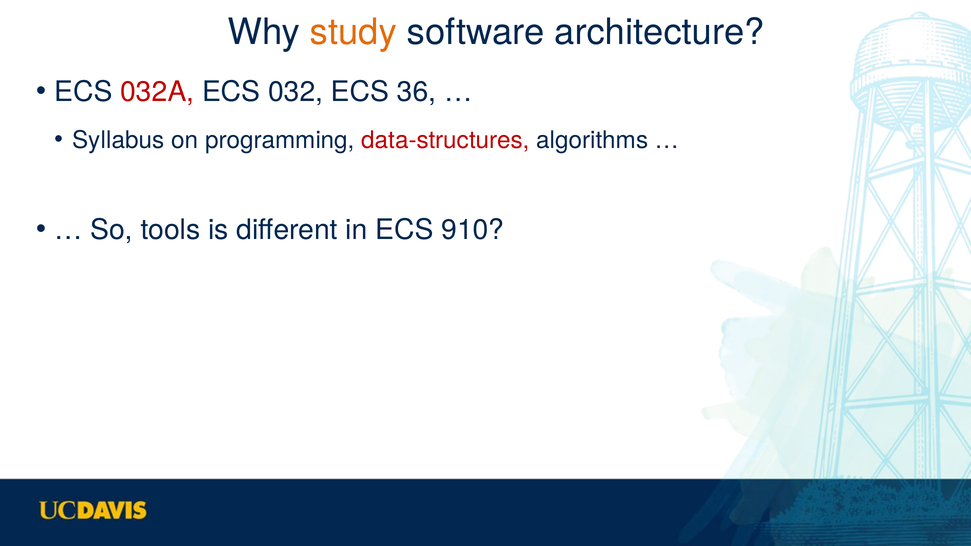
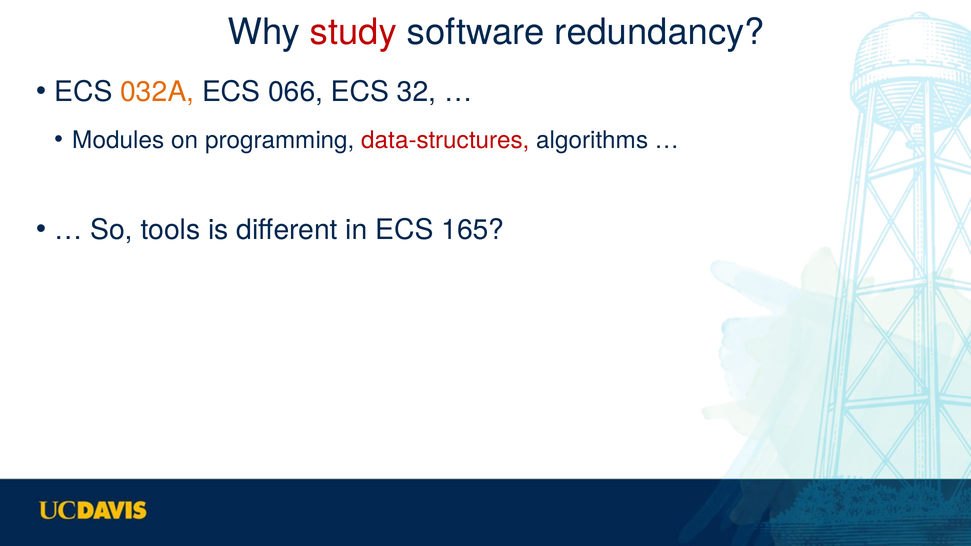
study colour: orange -> red (353, 32)
architecture: architecture -> redundancy (660, 32)
032A colour: red -> orange (157, 92)
032: 032 -> 066 (296, 92)
36: 36 -> 32 (417, 92)
Syllabus: Syllabus -> Modules (118, 140)
910: 910 -> 165 (473, 230)
